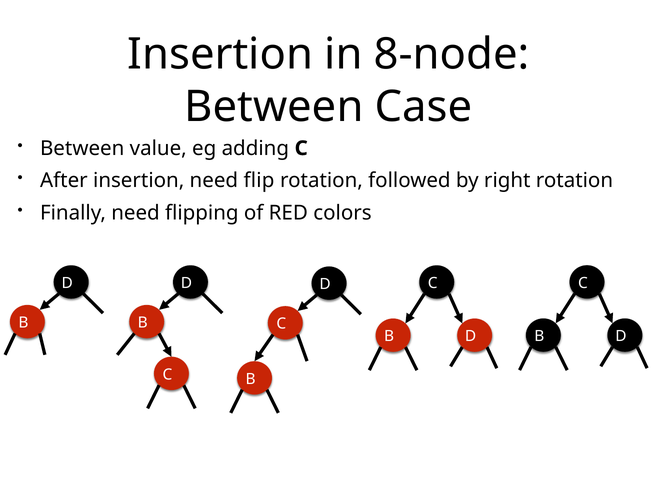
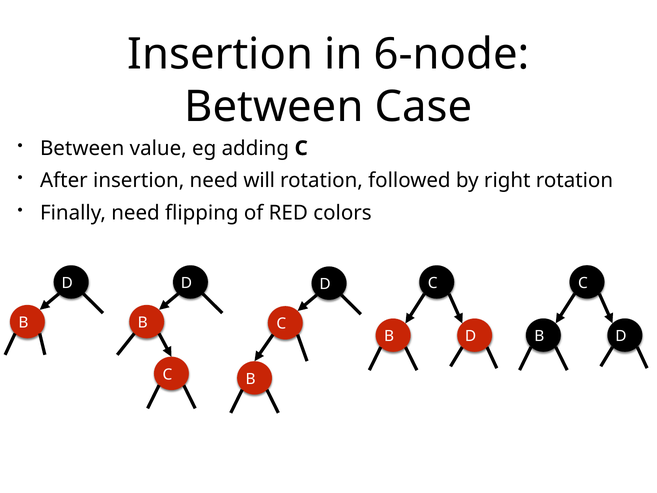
8-node: 8-node -> 6-node (452, 54)
flip: flip -> will (259, 181)
